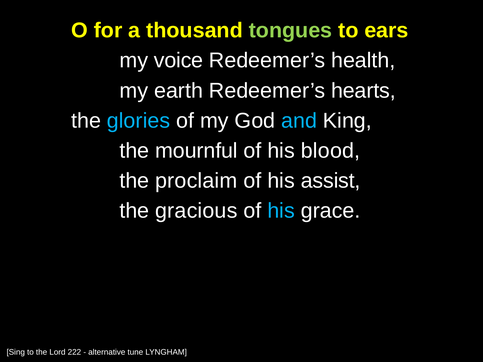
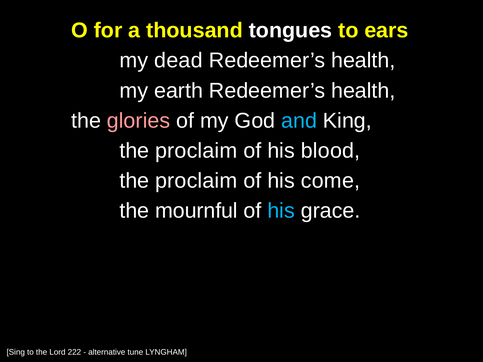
tongues colour: light green -> white (291, 31)
voice: voice -> dead (178, 61)
hearts: hearts -> health (363, 91)
glories colour: light blue -> pink (139, 121)
mournful: mournful -> proclaim (196, 151)
assist: assist -> come (330, 181)
gracious: gracious -> mournful (196, 211)
